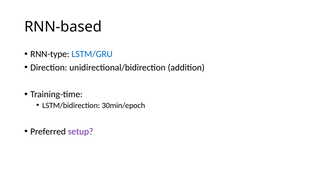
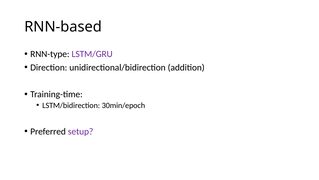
LSTM/GRU colour: blue -> purple (92, 54)
